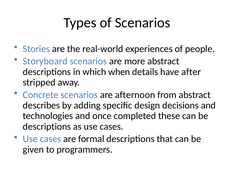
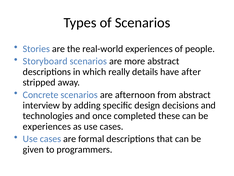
when: when -> really (119, 72)
describes: describes -> interview (41, 105)
descriptions: descriptions -> experiences (47, 126)
